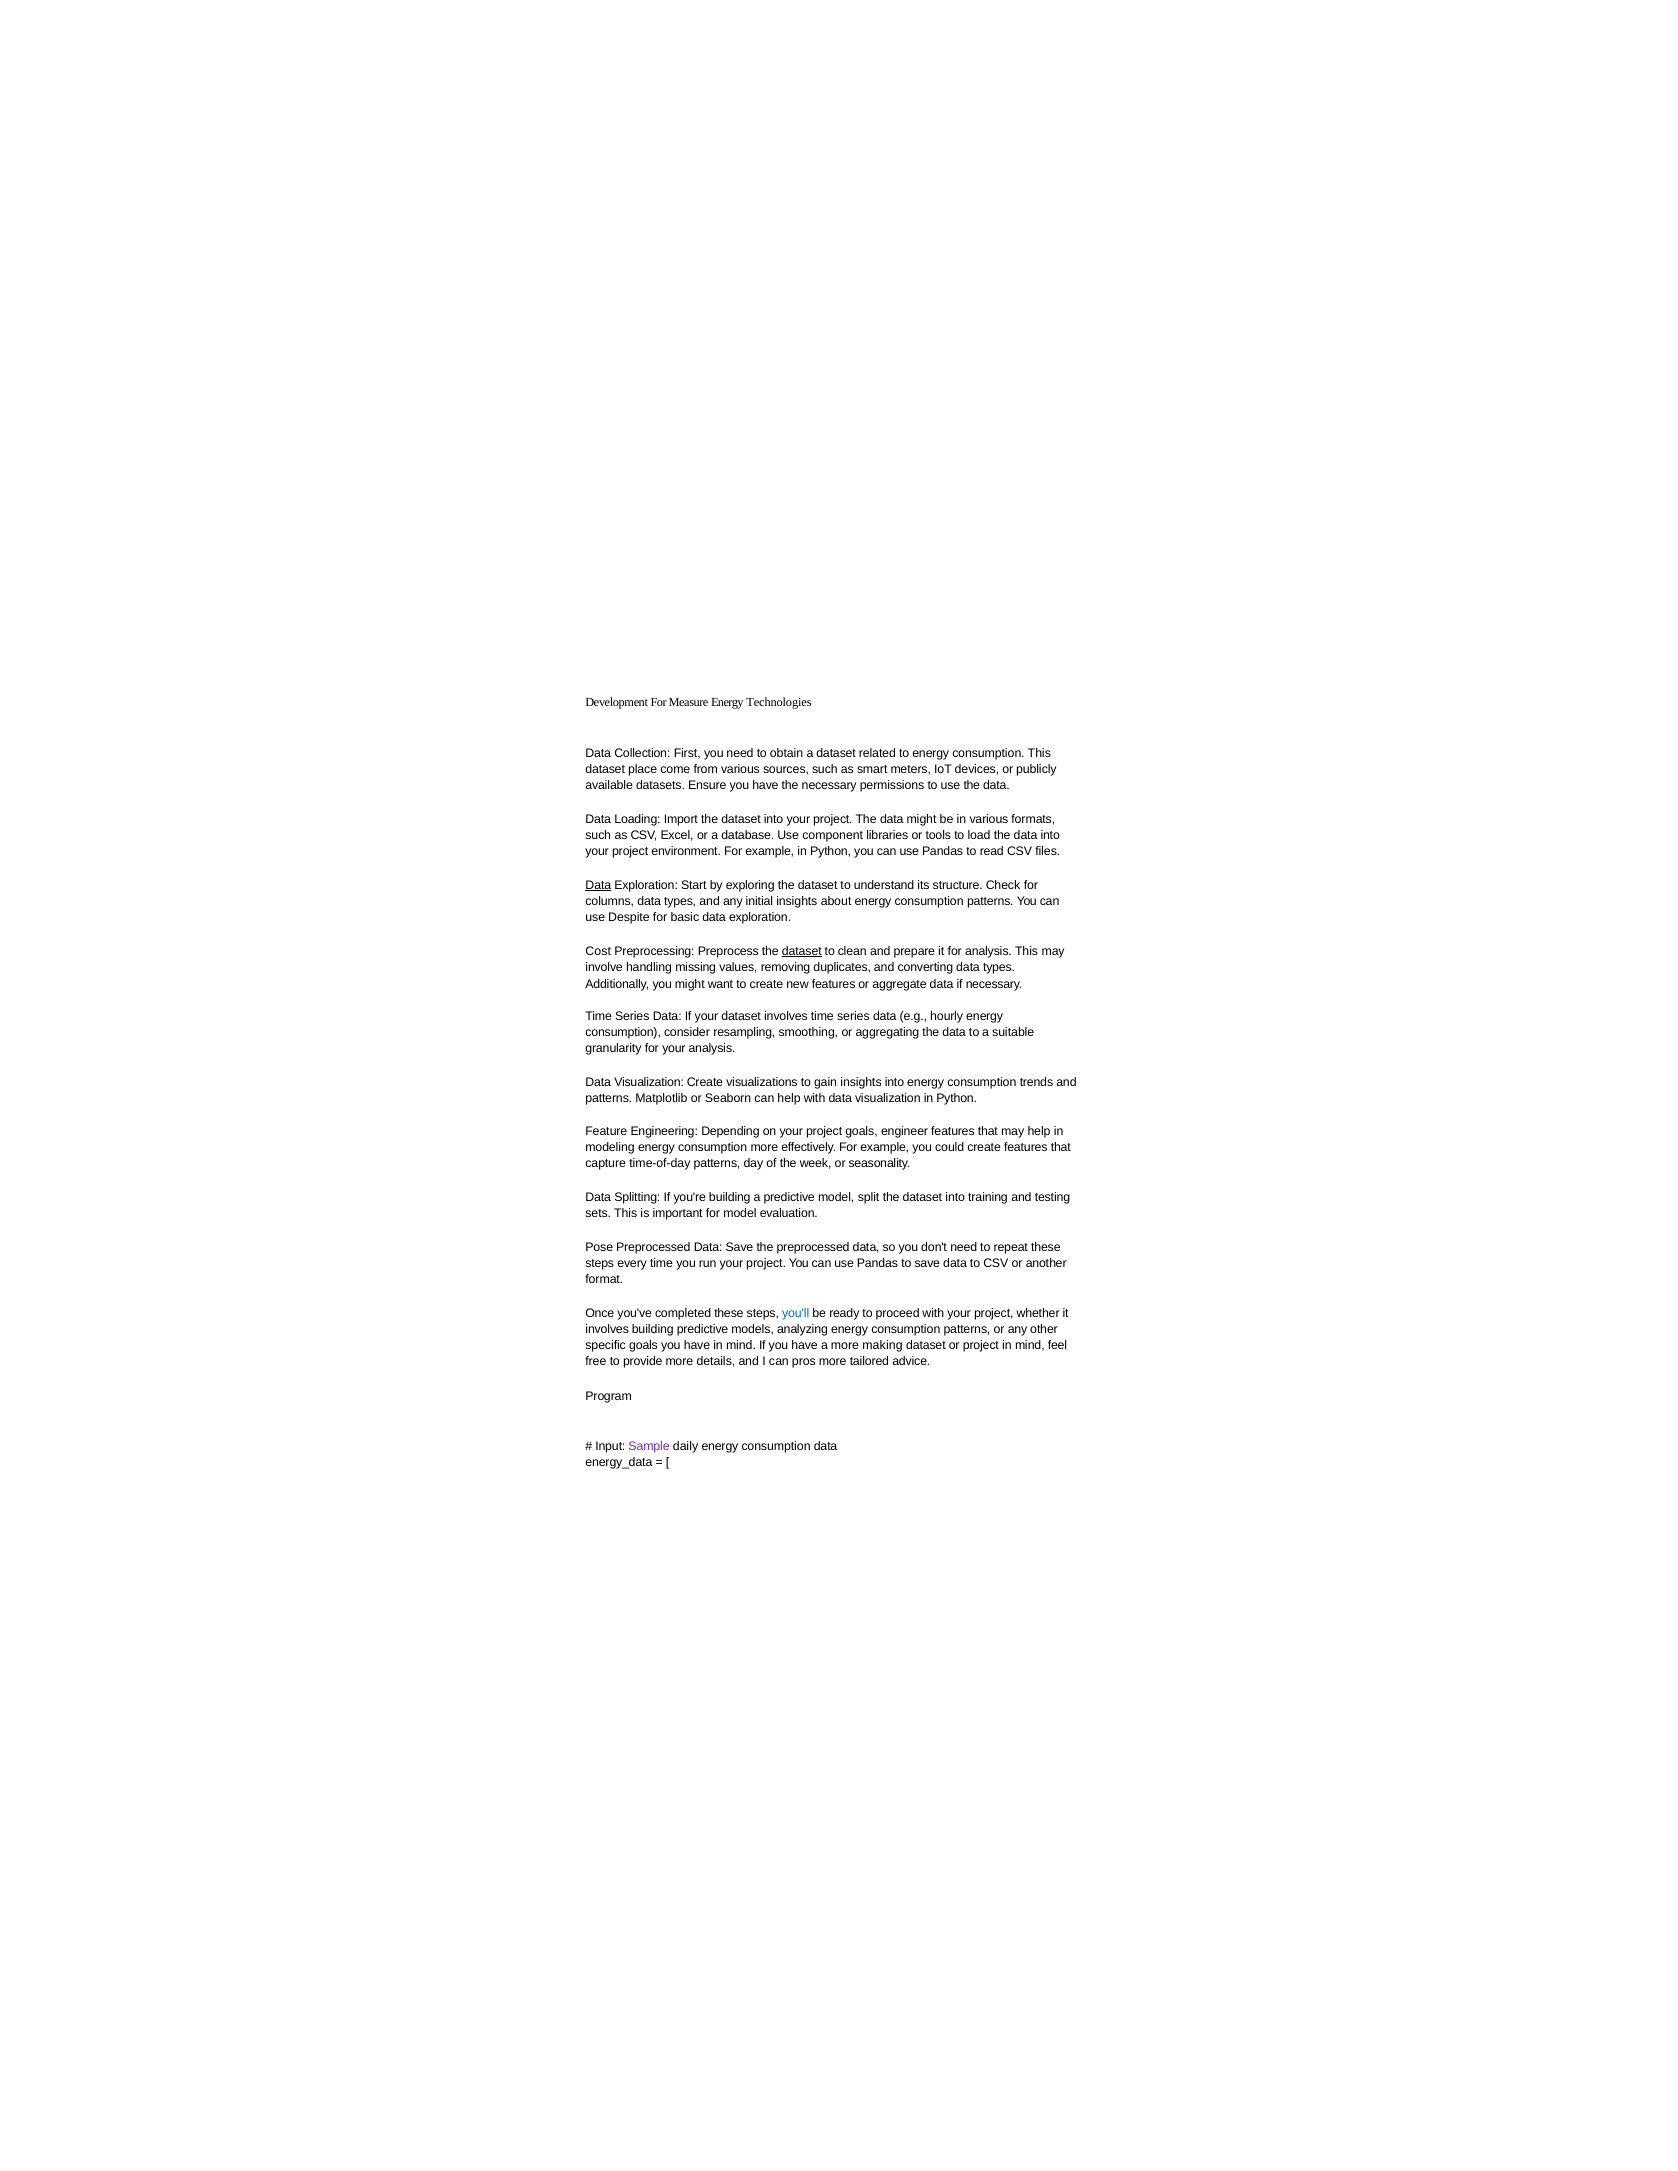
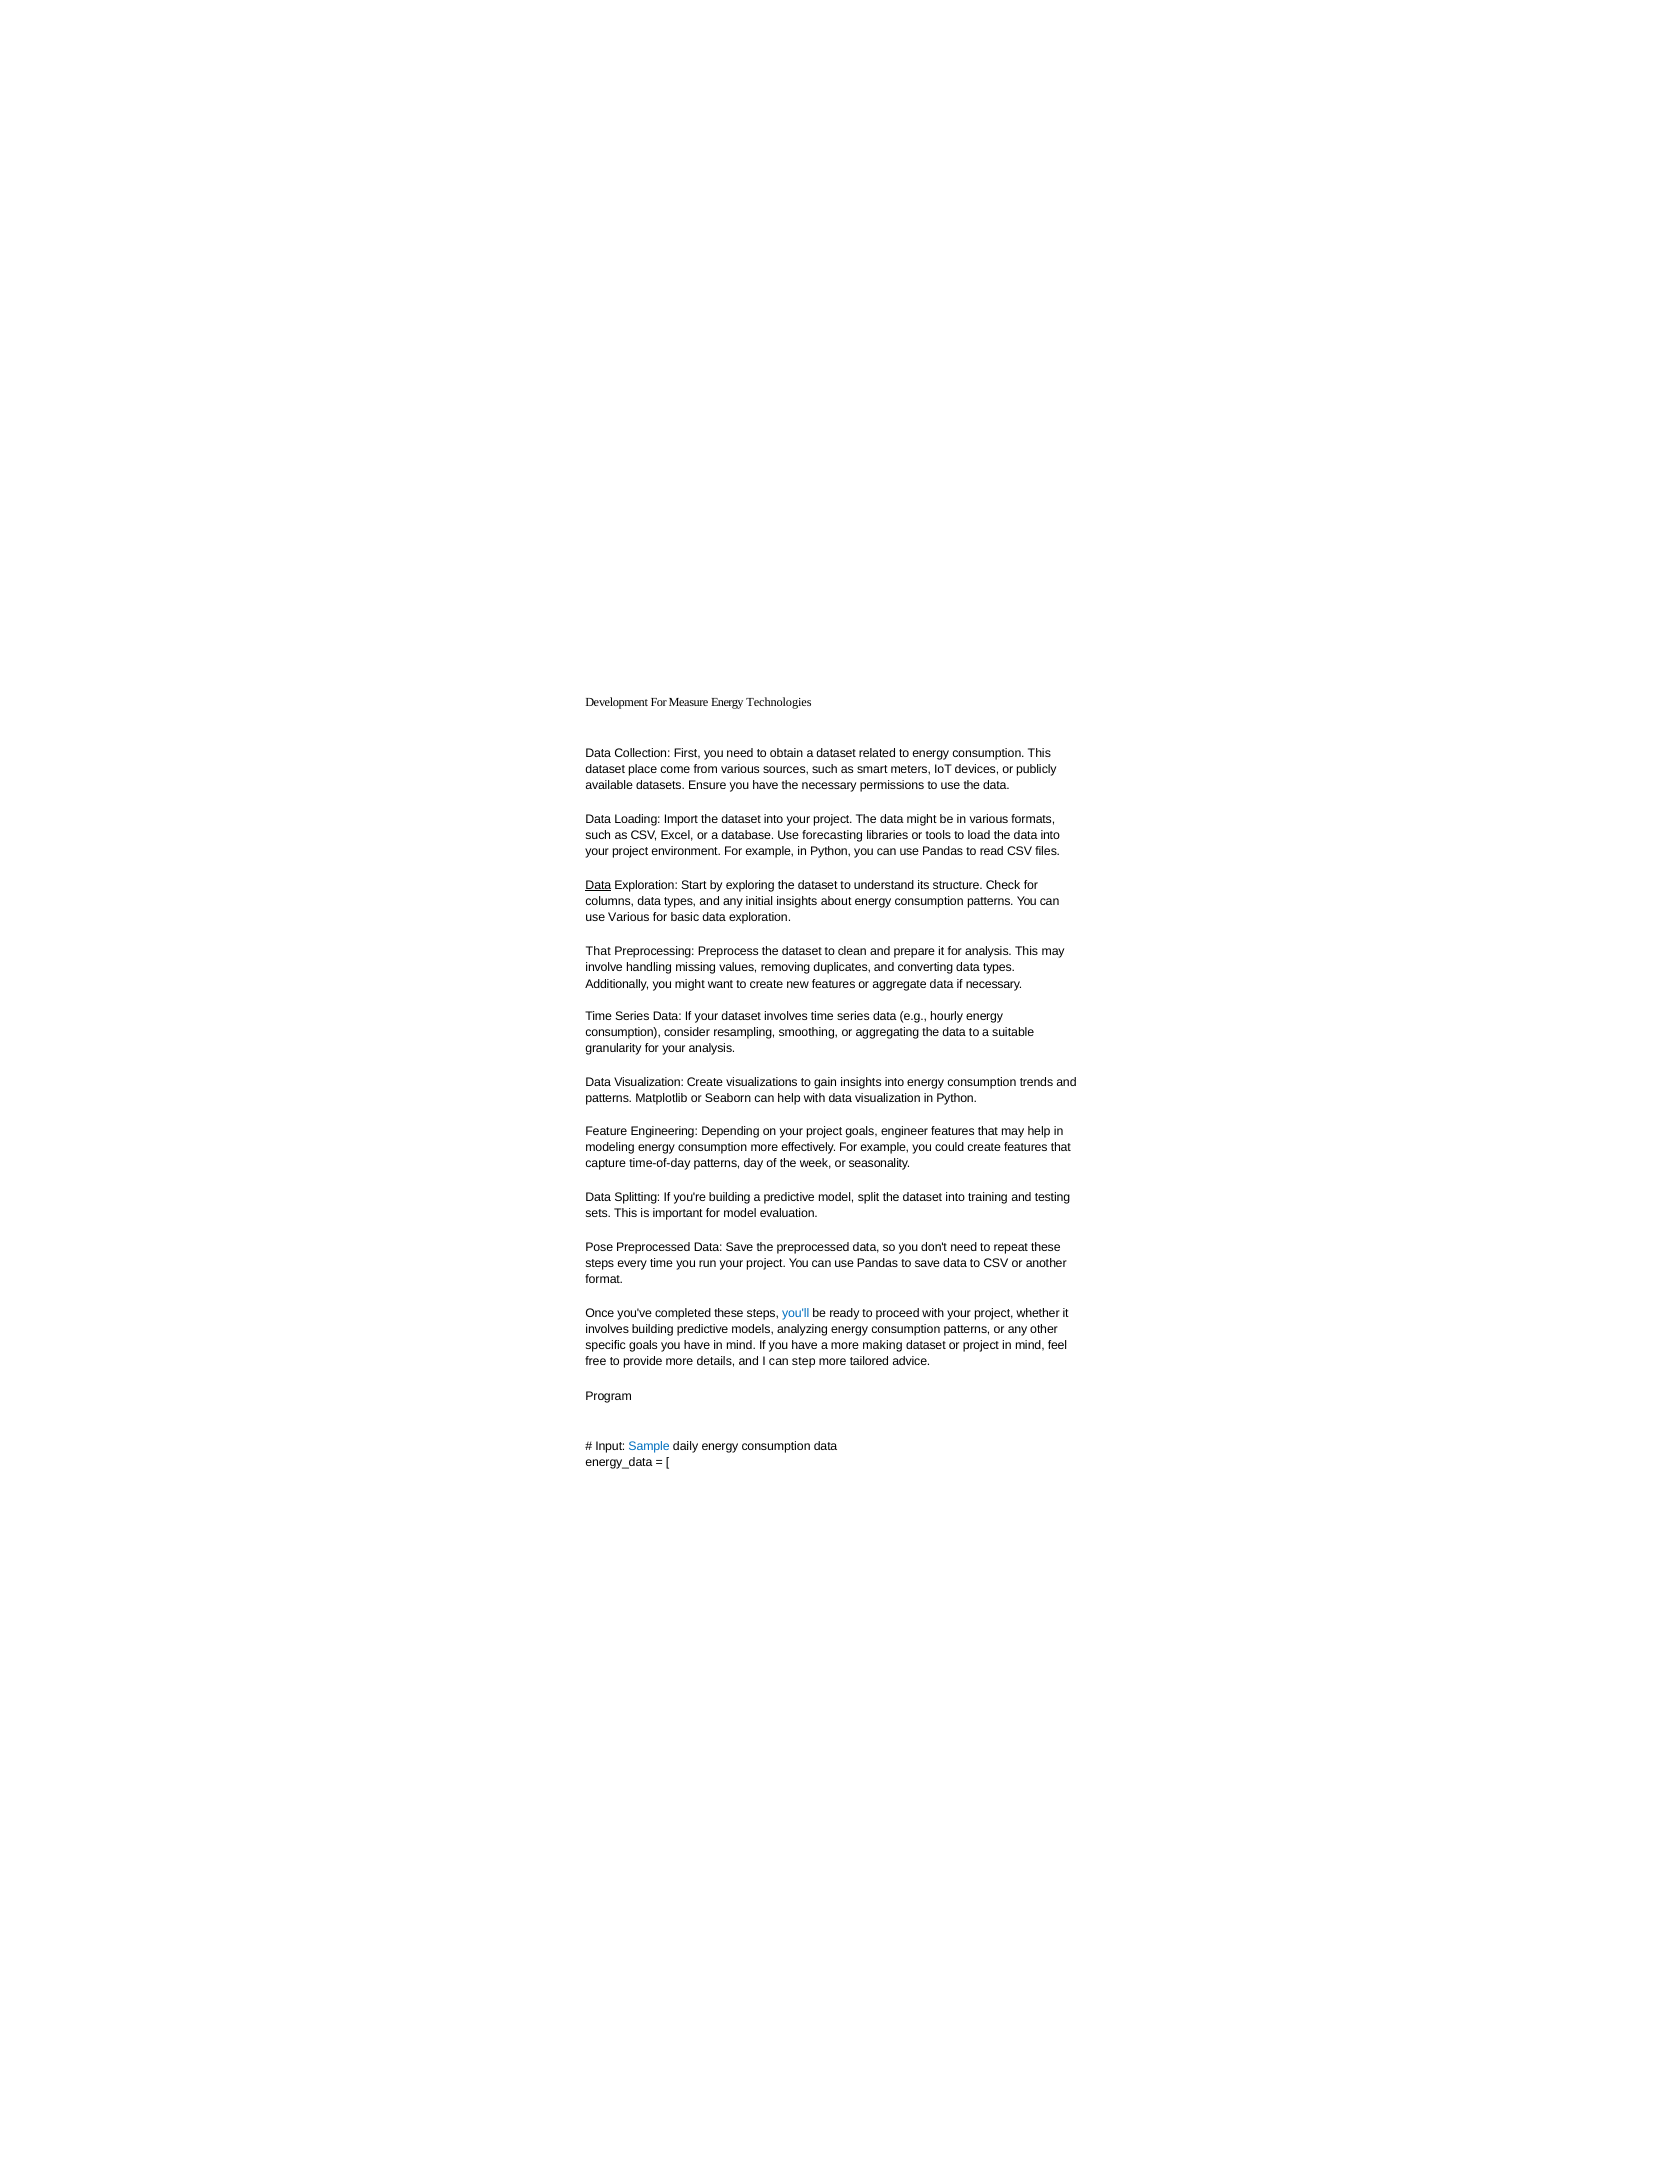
component: component -> forecasting (833, 836)
use Despite: Despite -> Various (629, 918)
Cost: Cost -> That (598, 951)
dataset underline: present -> none (802, 951)
pros: pros -> step (804, 1362)
Sample colour: purple -> blue (649, 1447)
